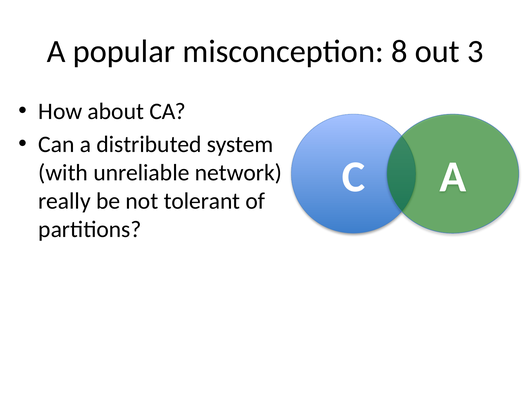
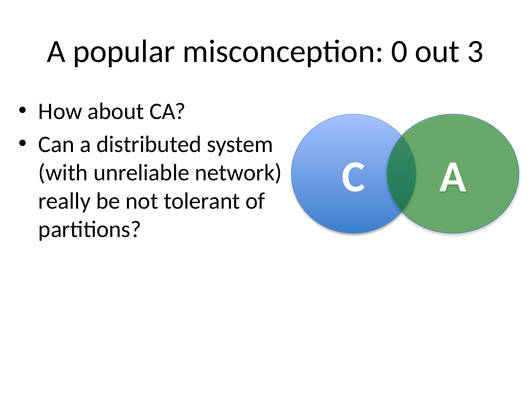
8: 8 -> 0 (399, 51)
